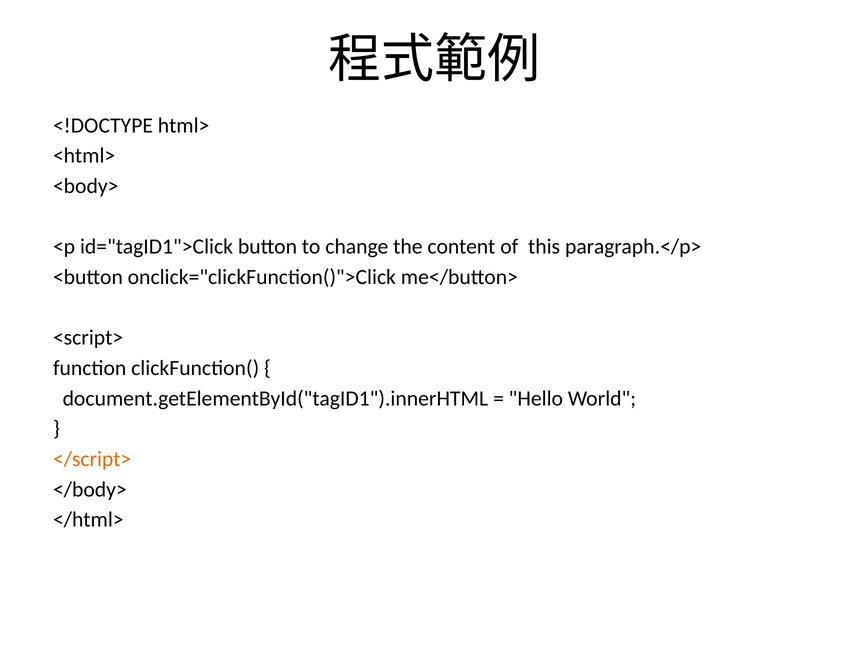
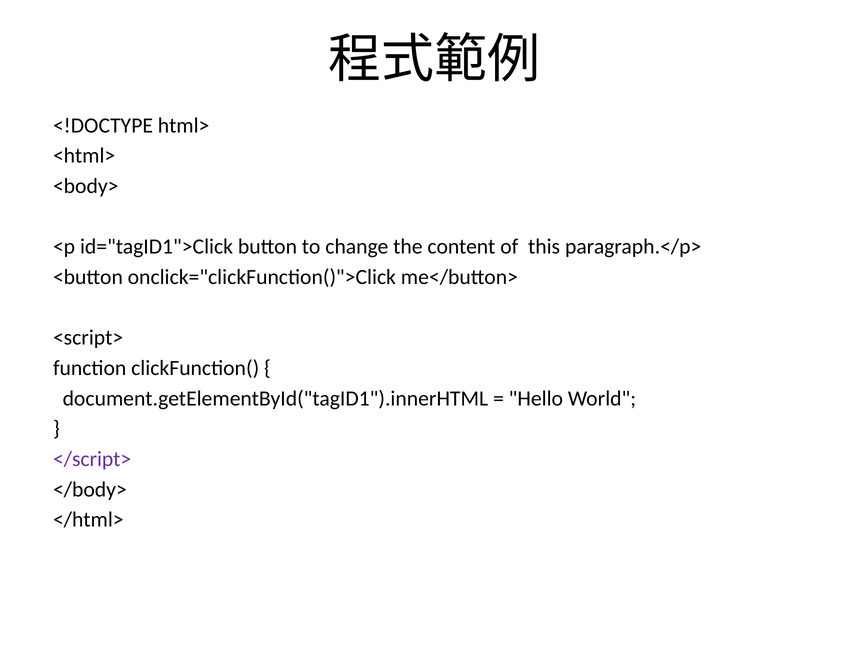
</script> colour: orange -> purple (92, 459)
